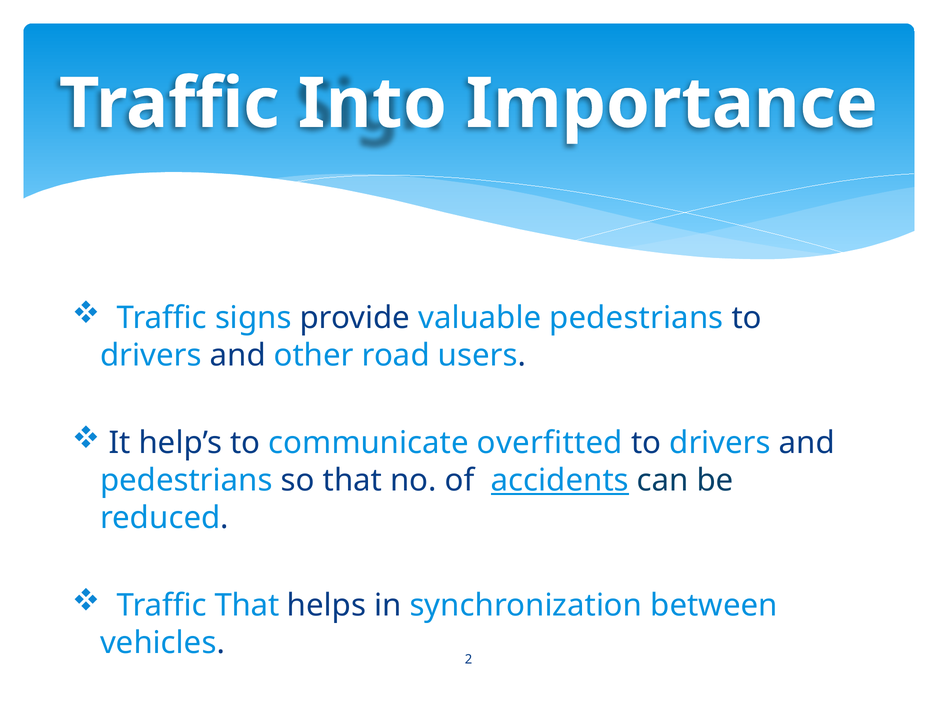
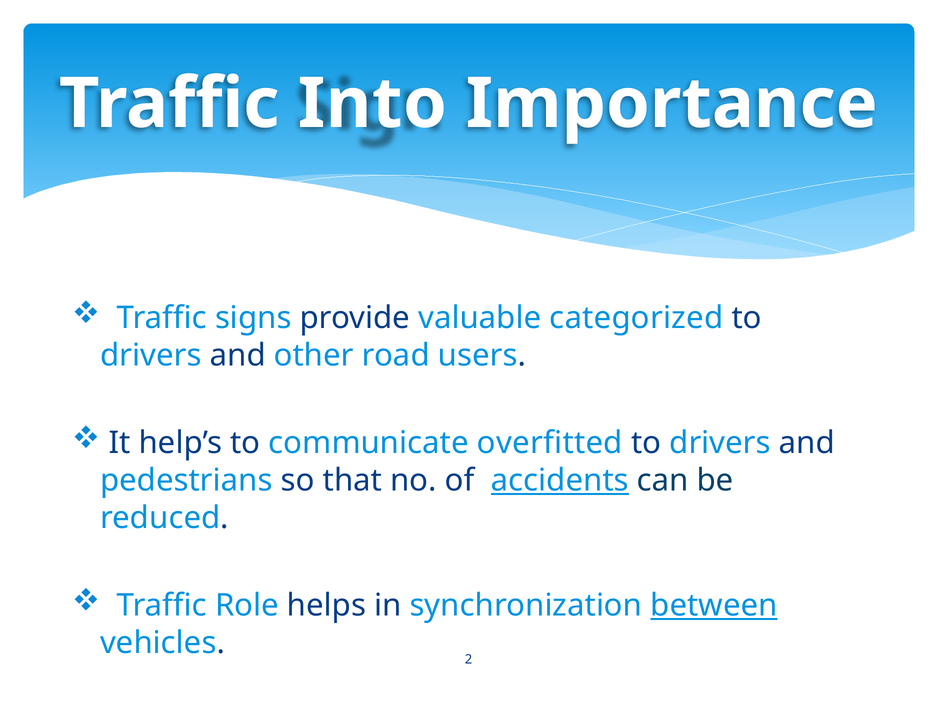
valuable pedestrians: pedestrians -> categorized (636, 318)
Traffic That: That -> Role (247, 605)
between underline: none -> present (714, 605)
